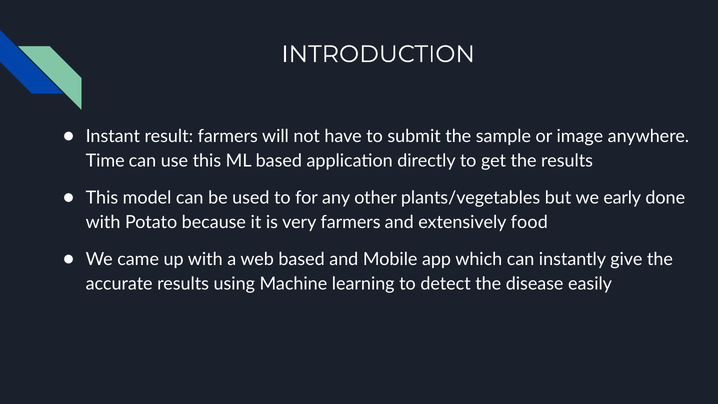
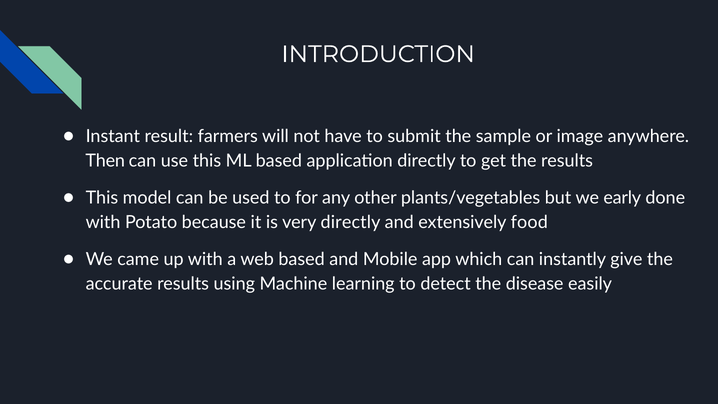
Time: Time -> Then (105, 161)
very farmers: farmers -> directly (350, 222)
